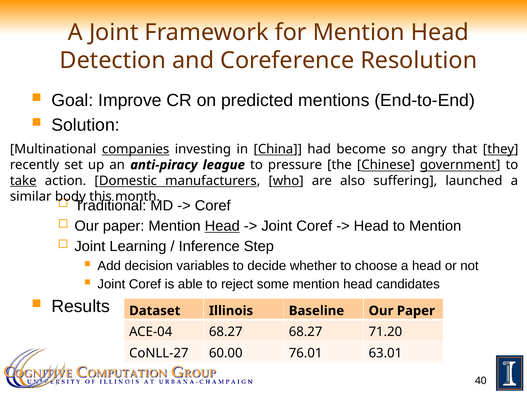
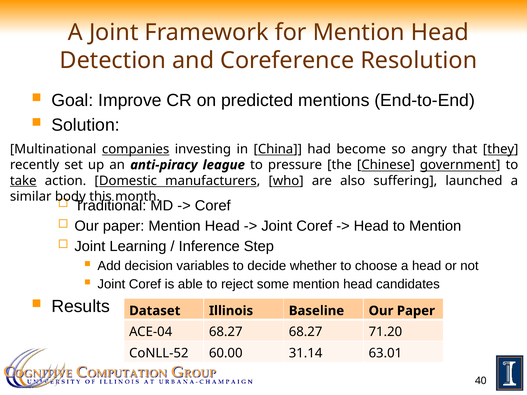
Head underline: present -> none (222, 226)
CoNLL-27: CoNLL-27 -> CoNLL-52 (159, 353)
76.01: 76.01 -> 31.14 (306, 353)
